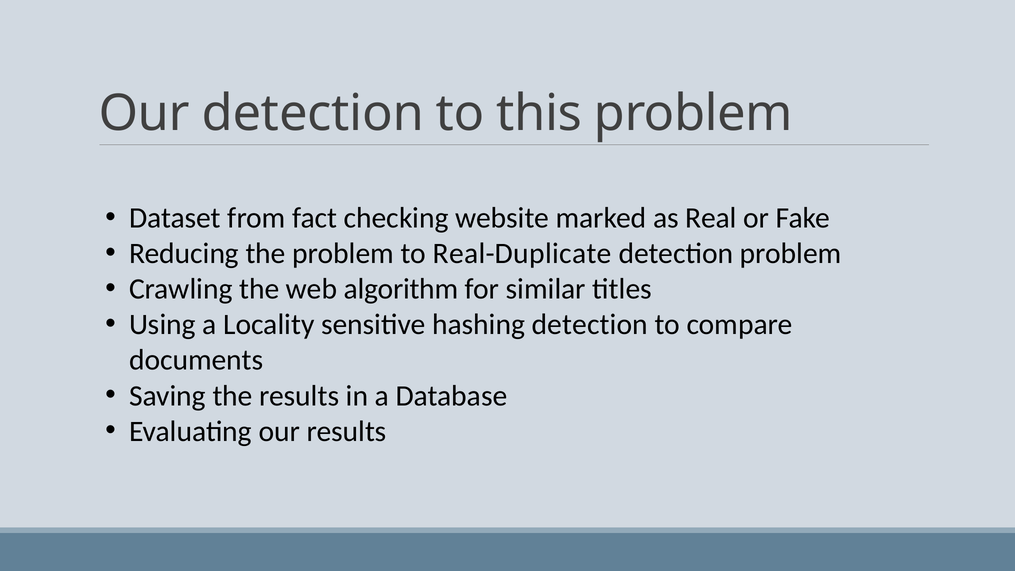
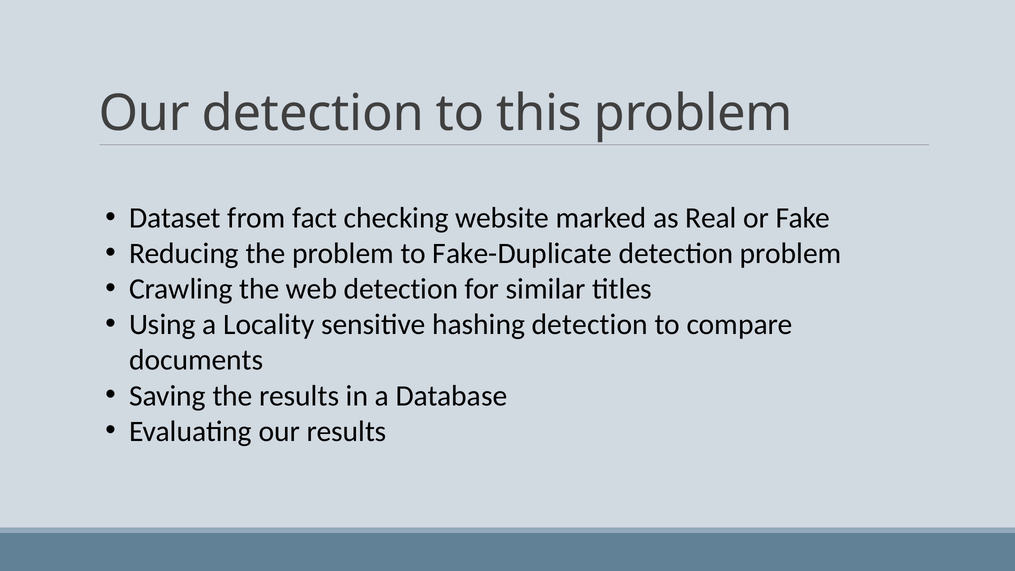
Real-Duplicate: Real-Duplicate -> Fake-Duplicate (522, 254)
web algorithm: algorithm -> detection (401, 289)
